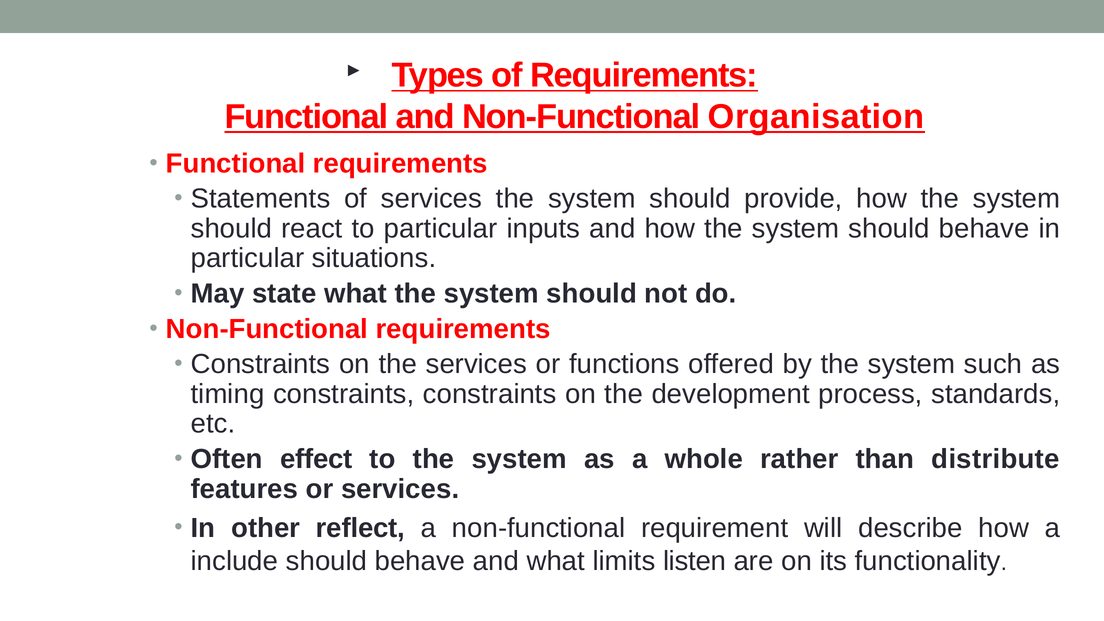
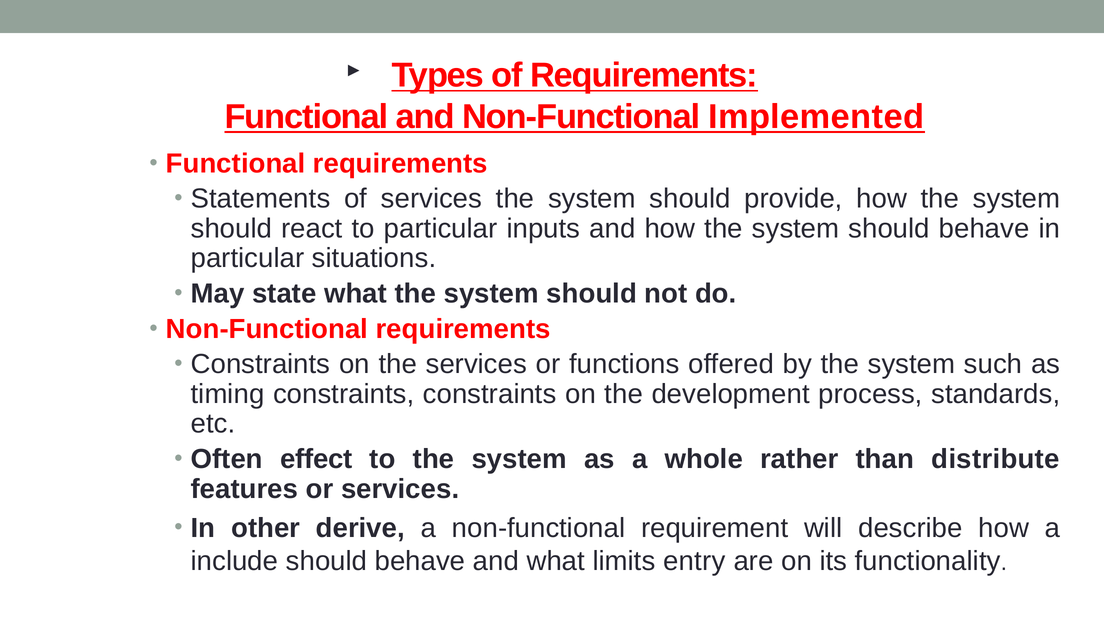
Organisation: Organisation -> Implemented (816, 117)
reflect: reflect -> derive (360, 528)
listen: listen -> entry (694, 561)
